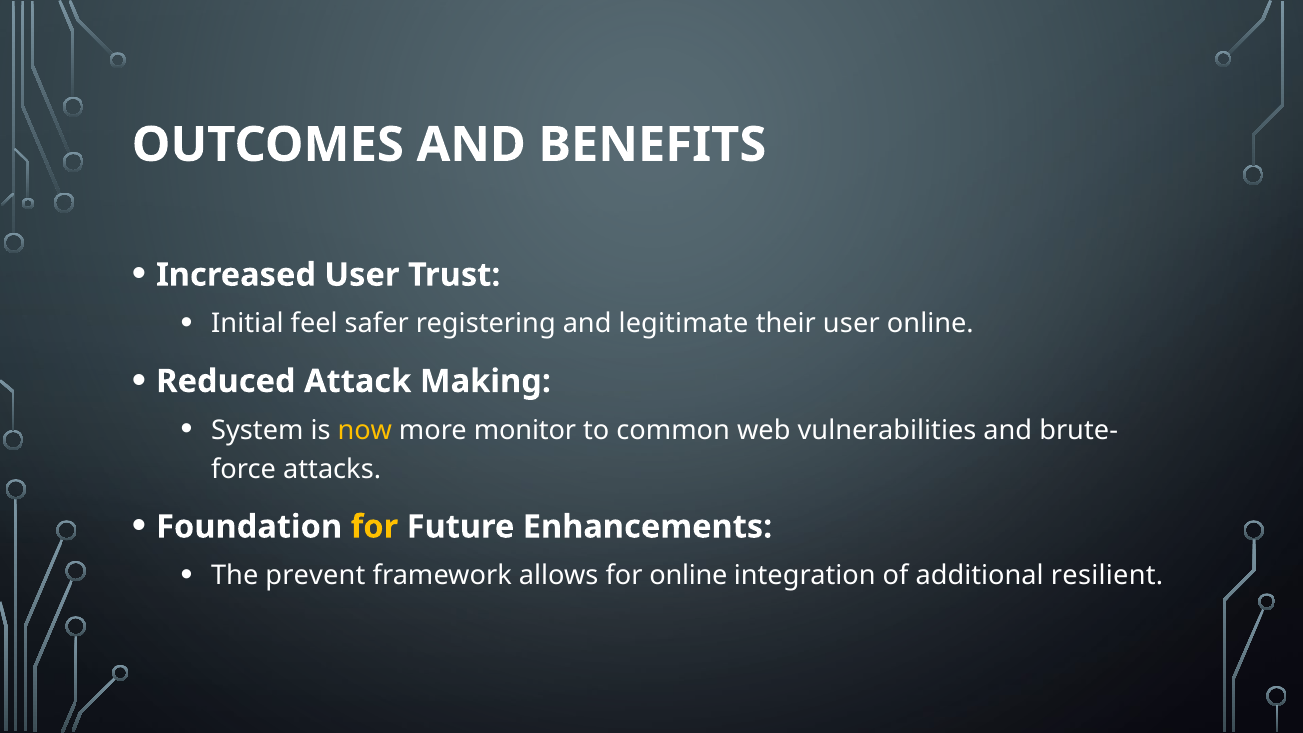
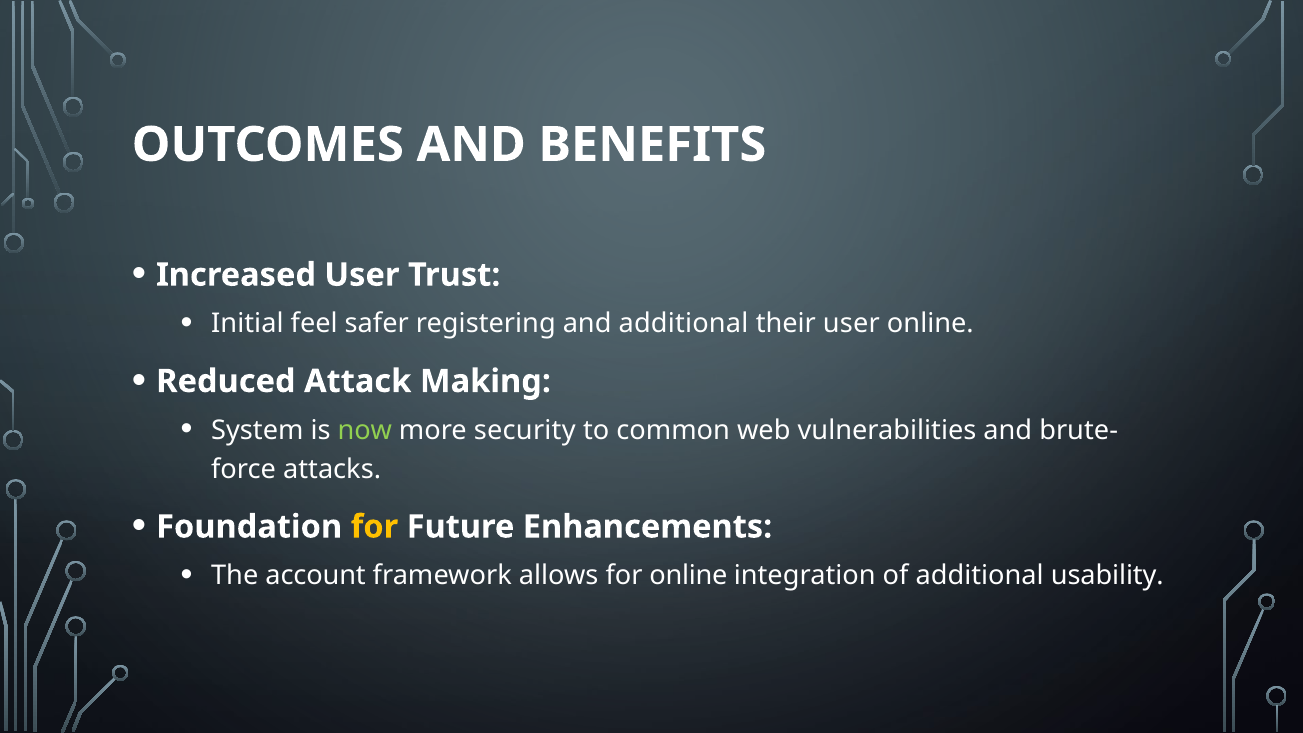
and legitimate: legitimate -> additional (683, 324)
now colour: yellow -> light green (365, 430)
monitor: monitor -> security (525, 430)
prevent: prevent -> account (316, 575)
resilient: resilient -> usability (1107, 575)
